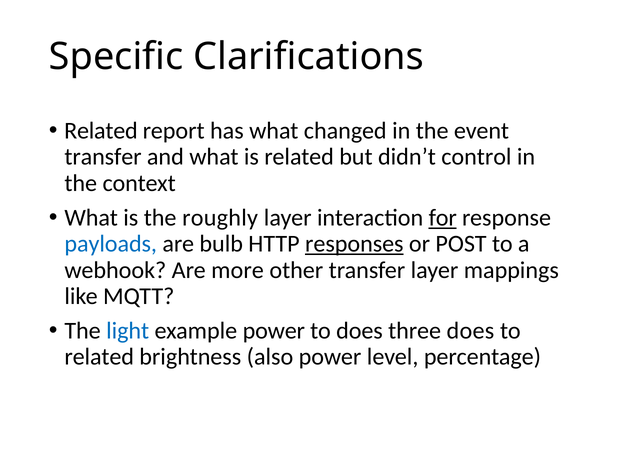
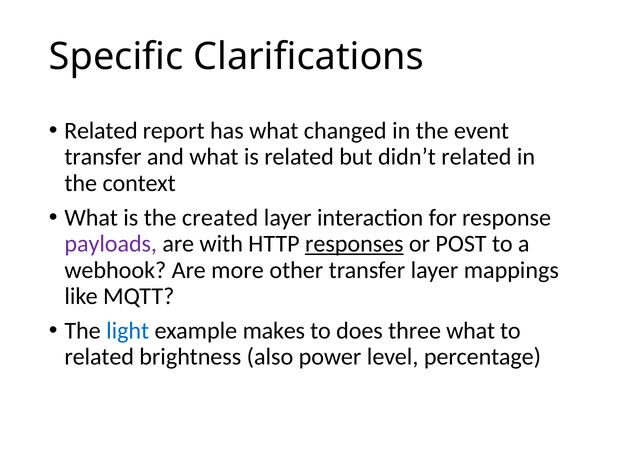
didn’t control: control -> related (476, 157)
roughly: roughly -> created (220, 218)
for underline: present -> none (443, 218)
payloads colour: blue -> purple (111, 244)
bulb: bulb -> with (221, 244)
example power: power -> makes (274, 331)
three does: does -> what (471, 331)
